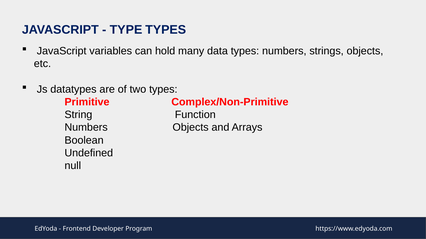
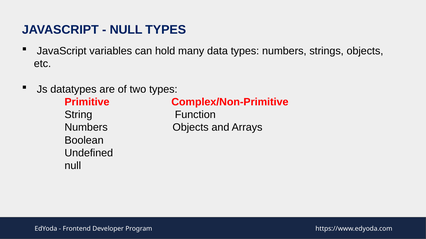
TYPE: TYPE -> NULL (126, 30)
